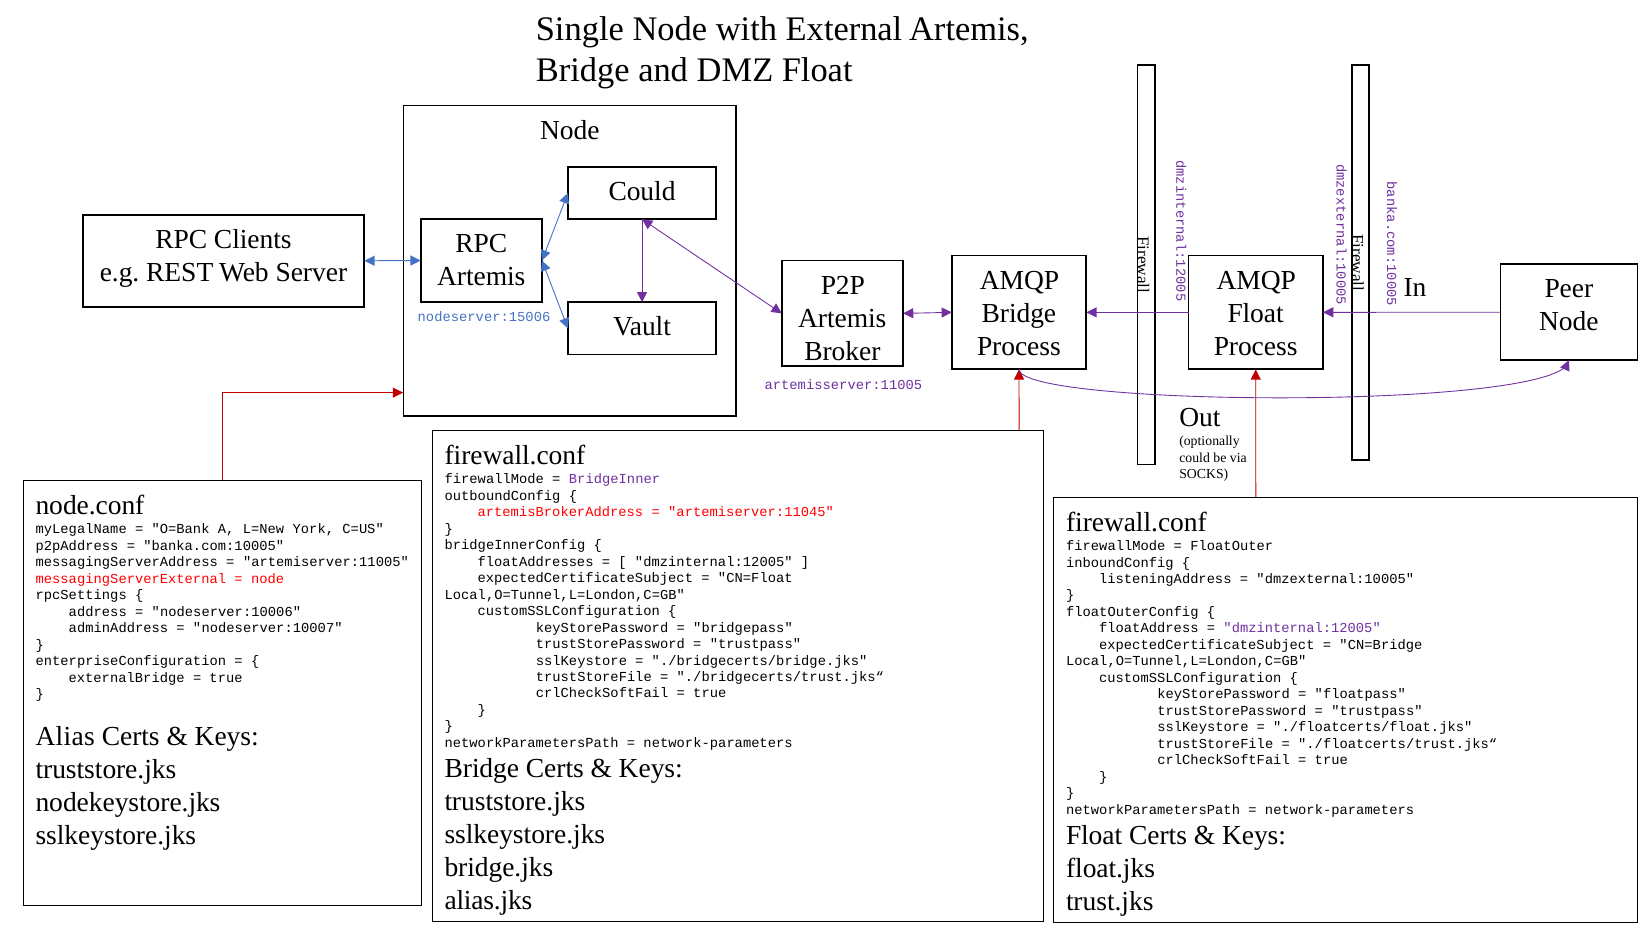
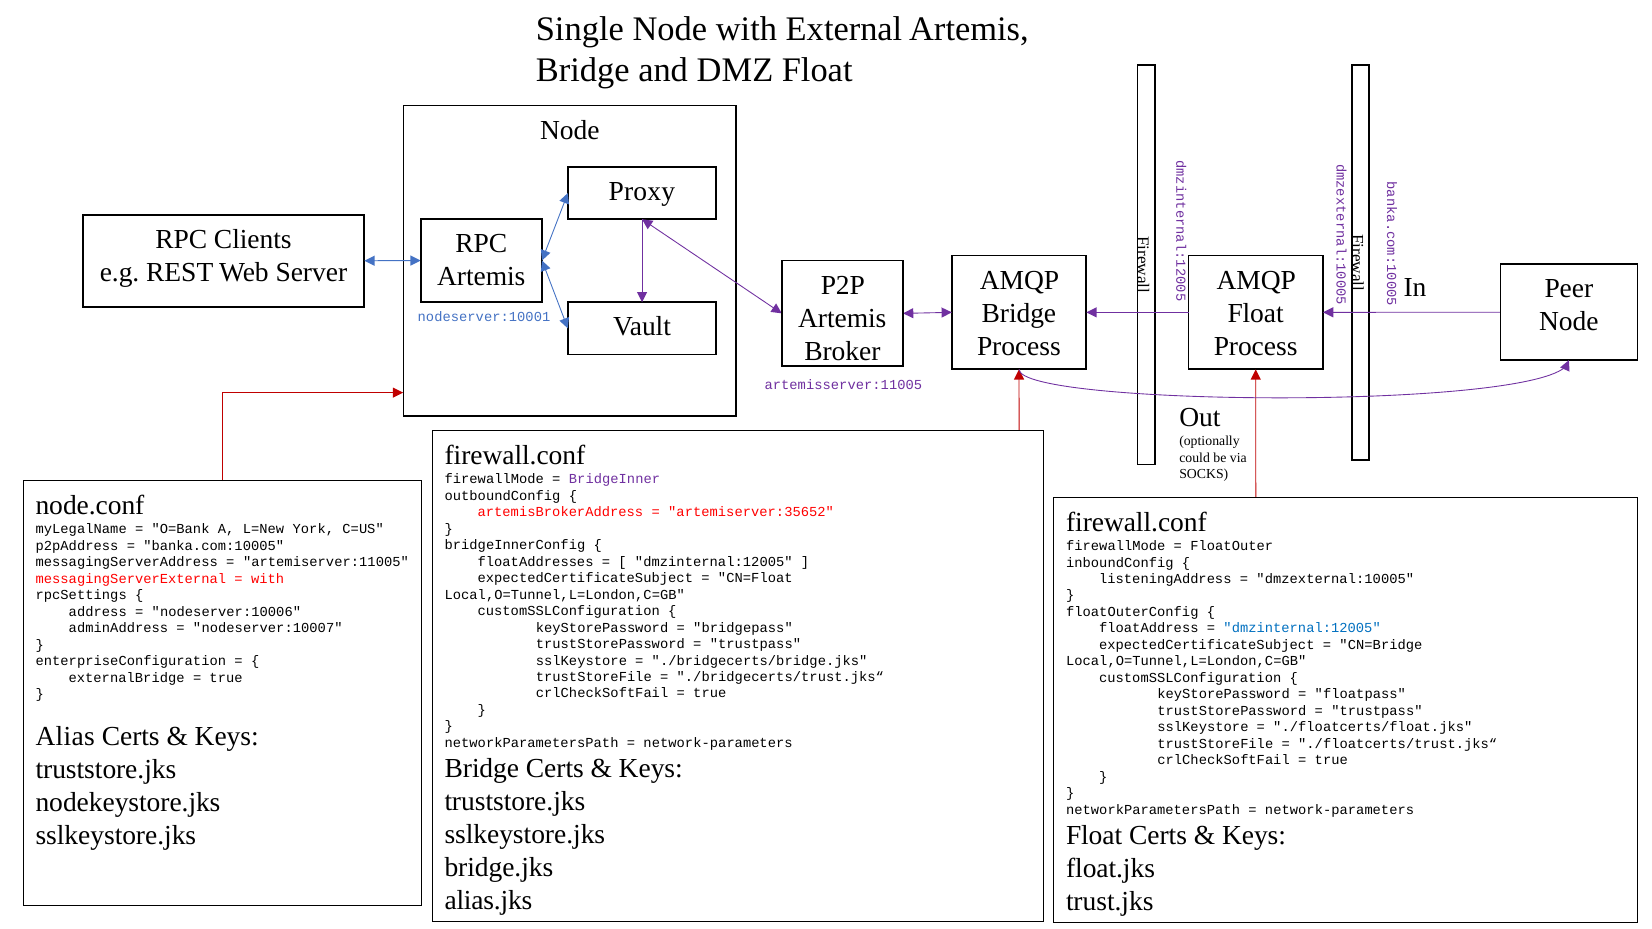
Could: Could -> Proxy (642, 192)
nodeserver:15006: nodeserver:15006 -> nodeserver:10001 (484, 317)
artemiserver:11045: artemiserver:11045 -> artemiserver:35652 (751, 512)
node: node -> with (268, 579)
dmzinternal:12005 colour: purple -> blue (1302, 629)
